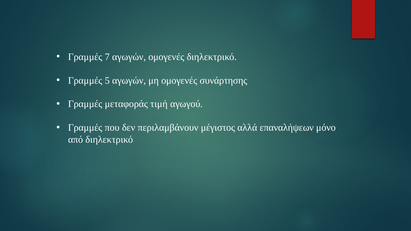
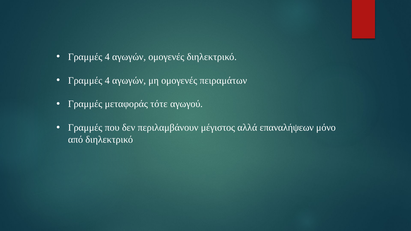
7: 7 -> 4 (107, 57)
5: 5 -> 4 (107, 81)
συνάρτησης: συνάρτησης -> πειραμάτων (223, 81)
τιμή: τιμή -> τότε (159, 104)
